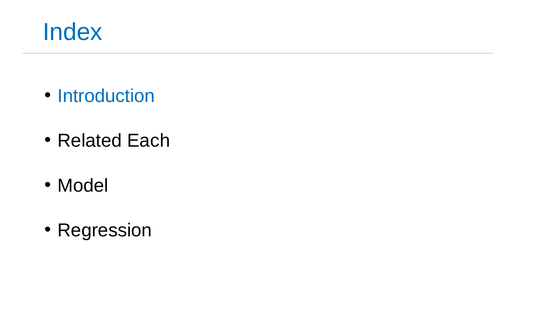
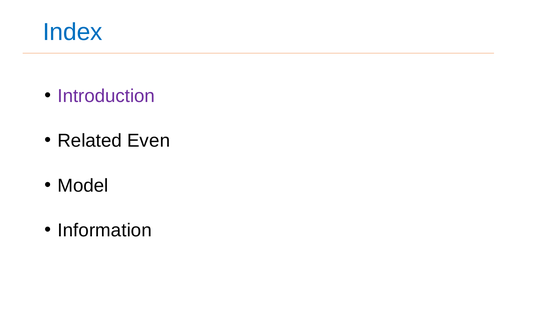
Introduction colour: blue -> purple (106, 96)
Each: Each -> Even (149, 141)
Regression: Regression -> Information (105, 230)
